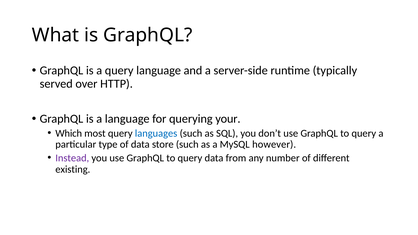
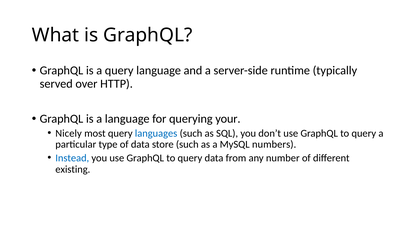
Which: Which -> Nicely (69, 133)
however: however -> numbers (274, 145)
Instead colour: purple -> blue (72, 158)
